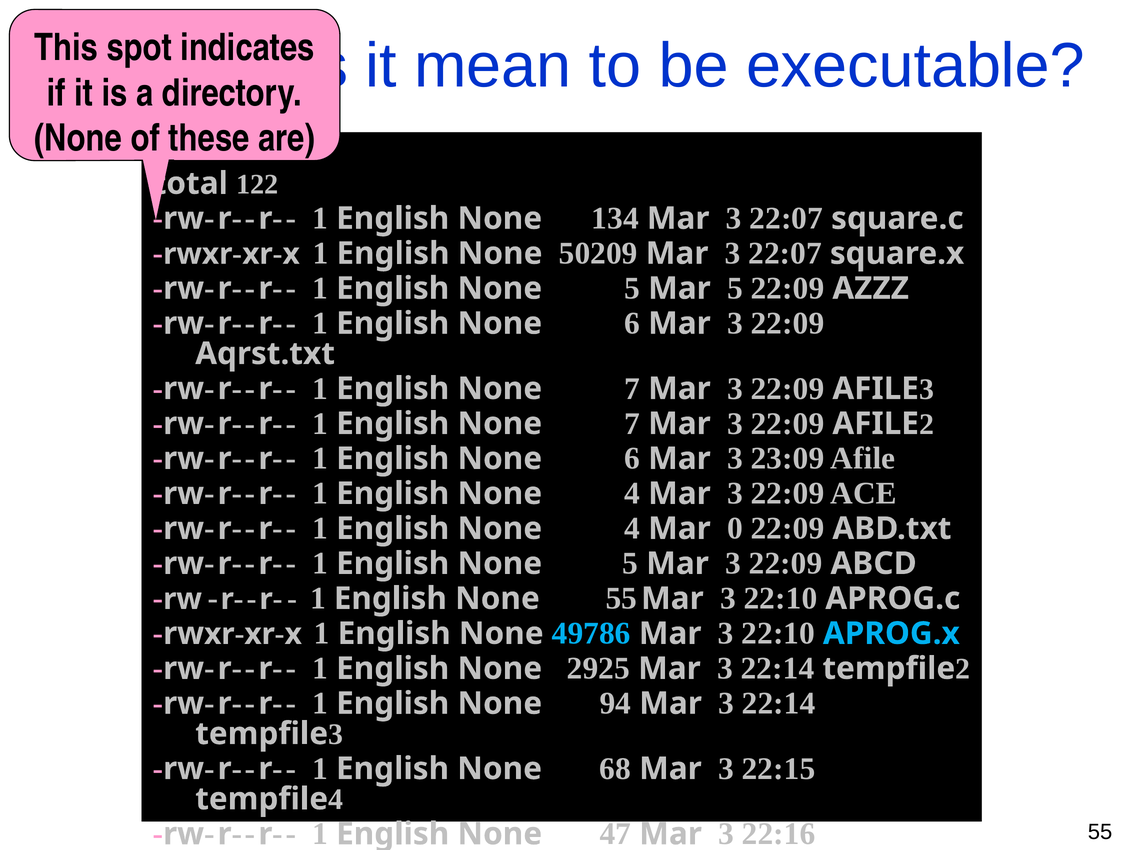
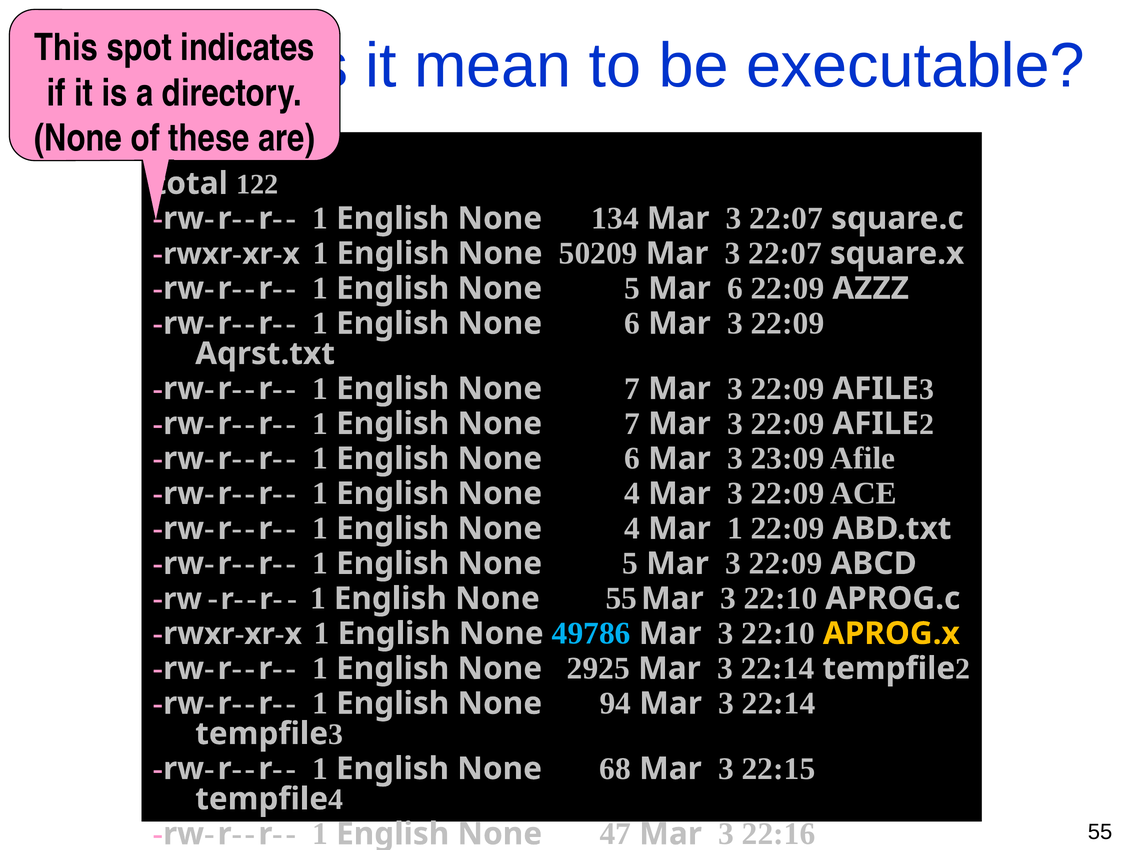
Mar 5: 5 -> 6 (735, 288)
Mar 0: 0 -> 1 (735, 528)
APROG.x colour: light blue -> yellow (891, 633)
